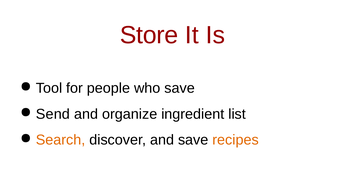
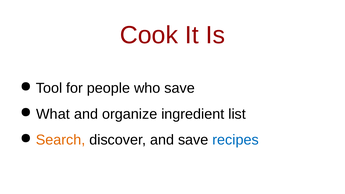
Store: Store -> Cook (149, 35)
Send: Send -> What (53, 114)
recipes colour: orange -> blue (236, 140)
